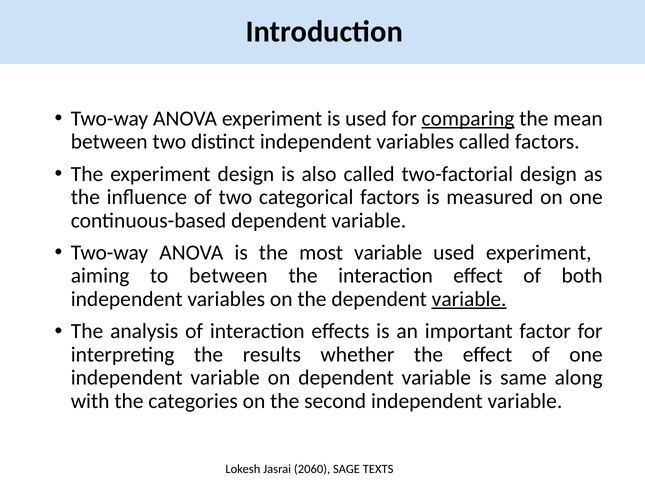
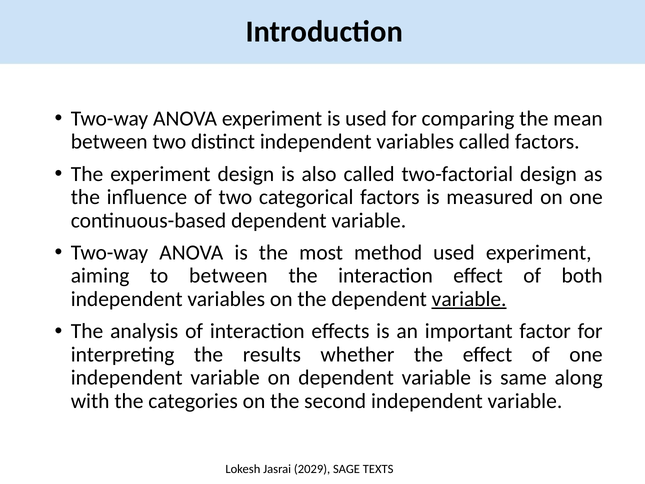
comparing underline: present -> none (468, 119)
most variable: variable -> method (388, 253)
2060: 2060 -> 2029 (312, 469)
